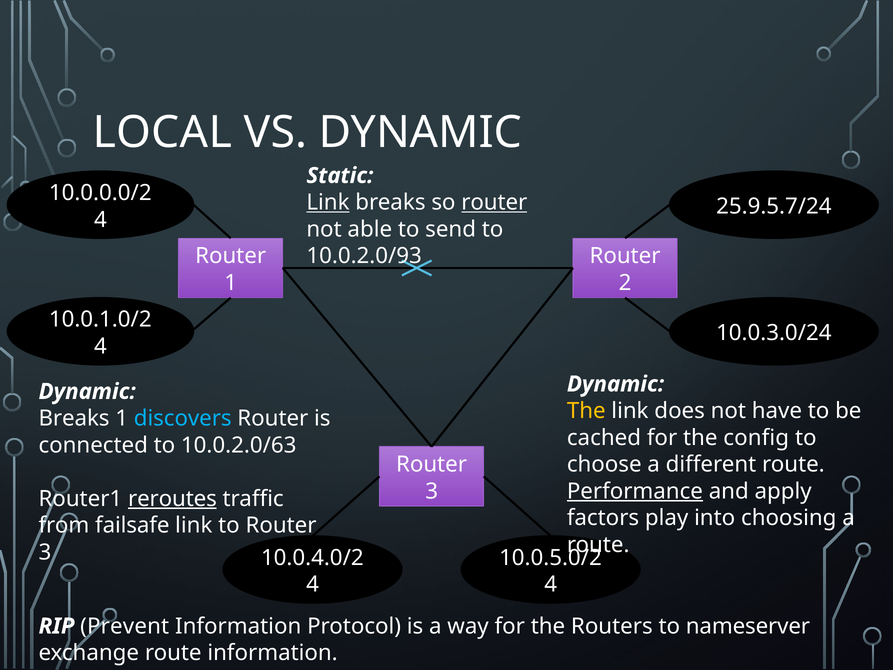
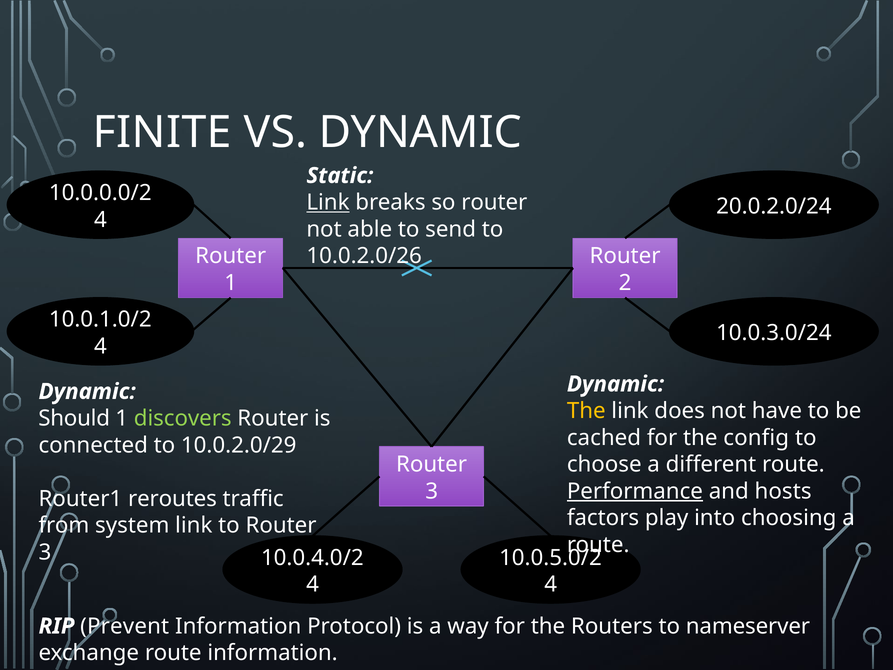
LOCAL: LOCAL -> FINITE (162, 132)
router underline: present -> none (494, 202)
25.9.5.7/24: 25.9.5.7/24 -> 20.0.2.0/24 (774, 206)
10.0.2.0/93: 10.0.2.0/93 -> 10.0.2.0/26 (364, 256)
Breaks: Breaks -> Should (74, 418)
discovers colour: light blue -> light green (183, 418)
10.0.2.0/63: 10.0.2.0/63 -> 10.0.2.0/29 (239, 445)
apply: apply -> hosts (783, 491)
reroutes underline: present -> none (172, 499)
failsafe: failsafe -> system (132, 525)
